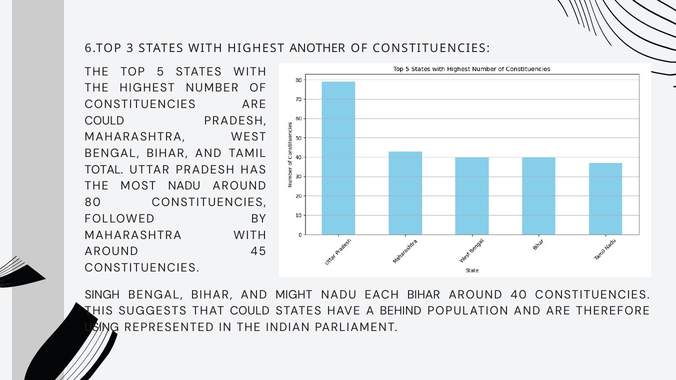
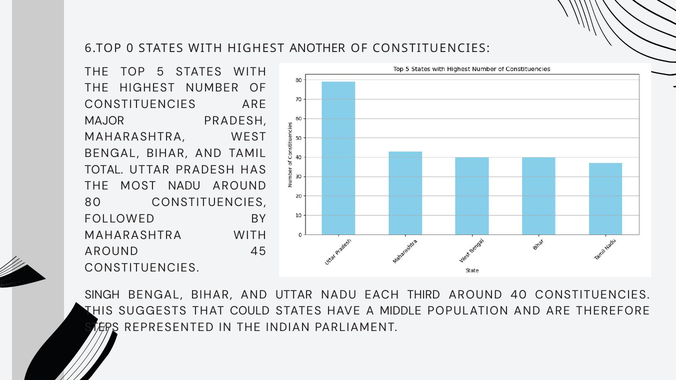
3: 3 -> 0 (130, 48)
COULD: COULD -> MAJOR (104, 121)
AND MIGHT: MIGHT -> UTTAR (294, 295)
EACH BIHAR: BIHAR -> THIRD (424, 295)
BEHIND: BEHIND -> MIDDLE (401, 311)
USING: USING -> STEPS (102, 328)
